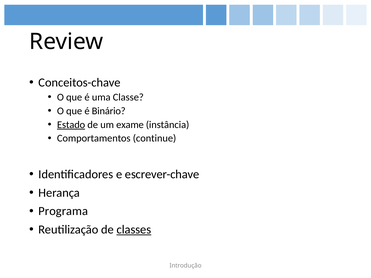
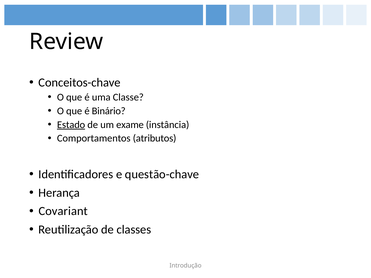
continue: continue -> atributos (155, 138)
escrever-chave: escrever-chave -> questão-chave (162, 174)
Programa: Programa -> Covariant (63, 211)
classes underline: present -> none (134, 230)
